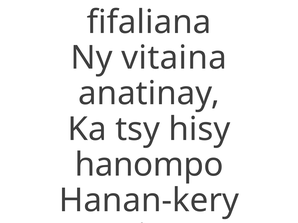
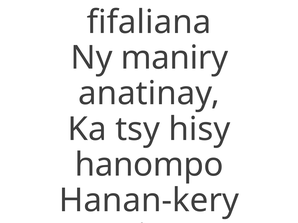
vitaina: vitaina -> maniry (174, 58)
